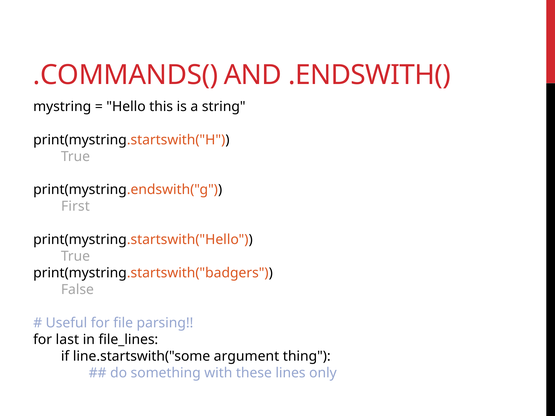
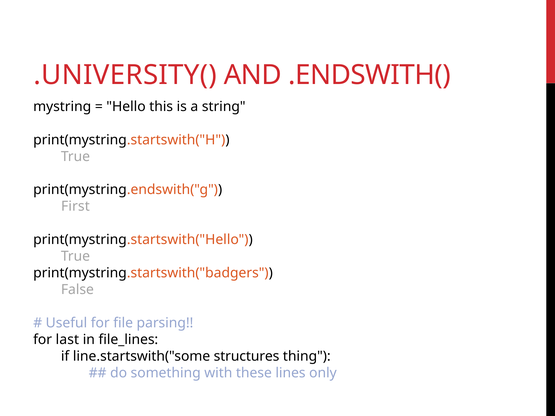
.COMMANDS(: .COMMANDS( -> .UNIVERSITY( (125, 75)
argument: argument -> structures (247, 356)
